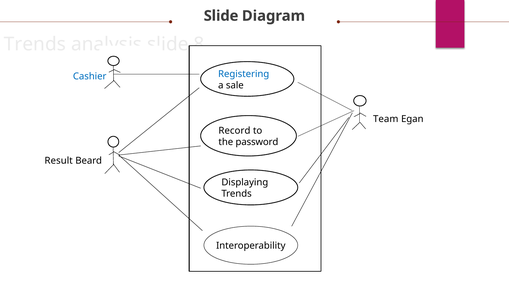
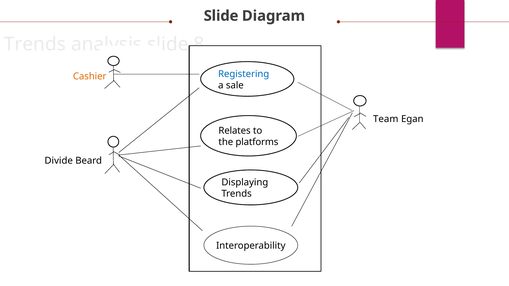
Cashier colour: blue -> orange (90, 77)
Record: Record -> Relates (235, 131)
password: password -> platforms (257, 142)
Result: Result -> Divide (59, 161)
